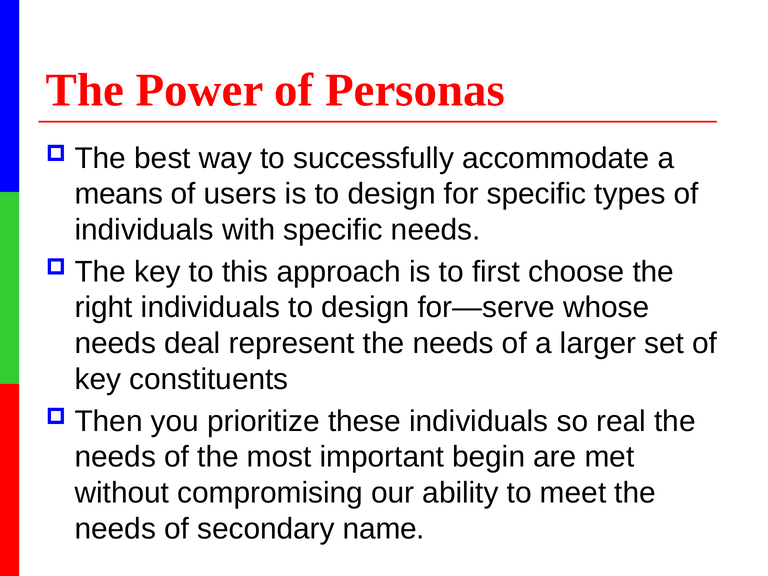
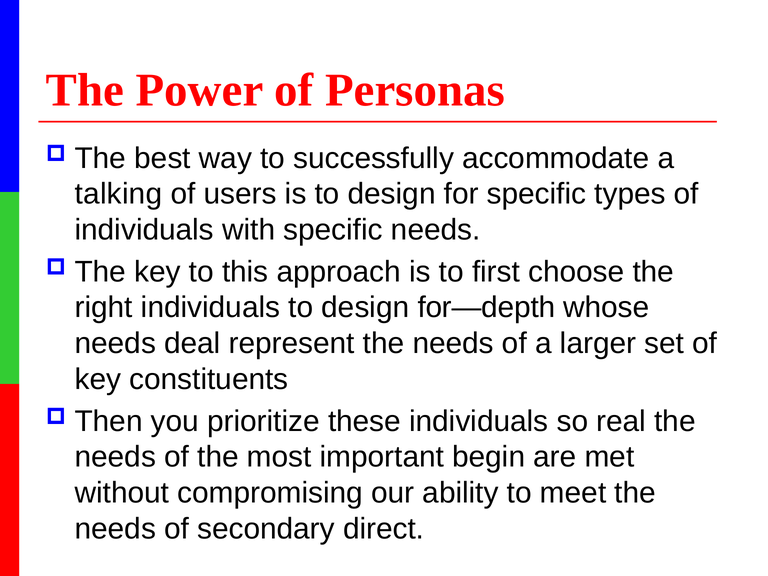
means: means -> talking (119, 194)
for—serve: for—serve -> for—depth (486, 308)
name: name -> direct (384, 529)
